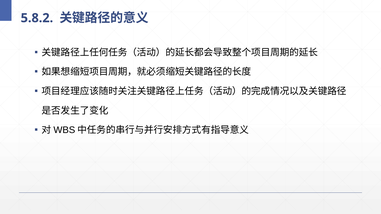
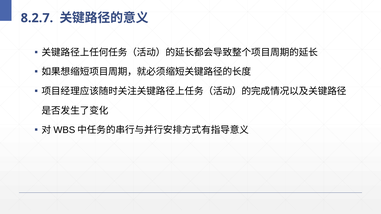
5.8.2: 5.8.2 -> 8.2.7 (37, 18)
